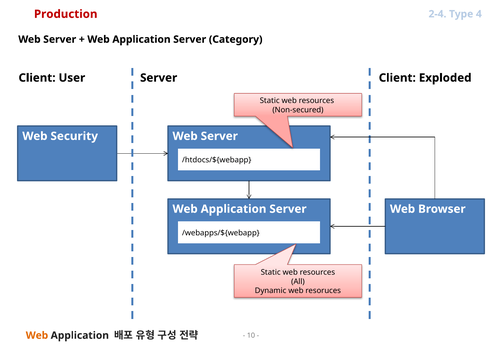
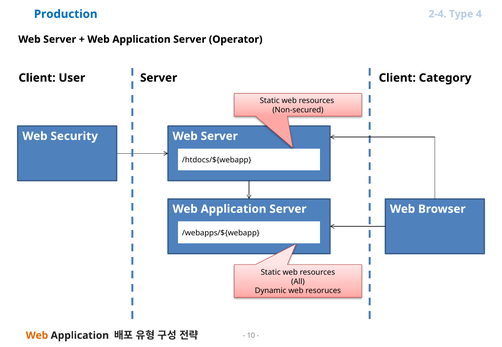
Production colour: red -> blue (66, 14)
Category: Category -> Operator (236, 39)
Exploded: Exploded -> Category (445, 78)
